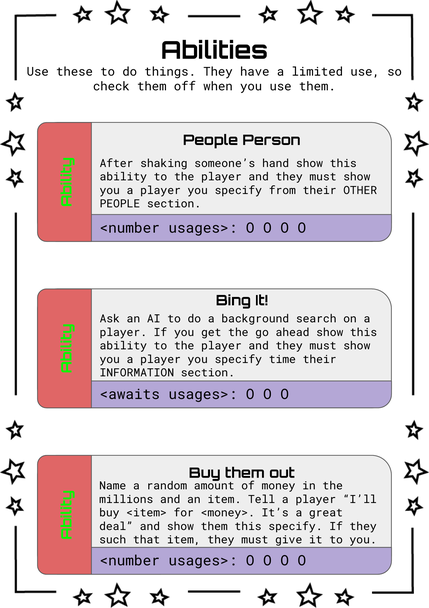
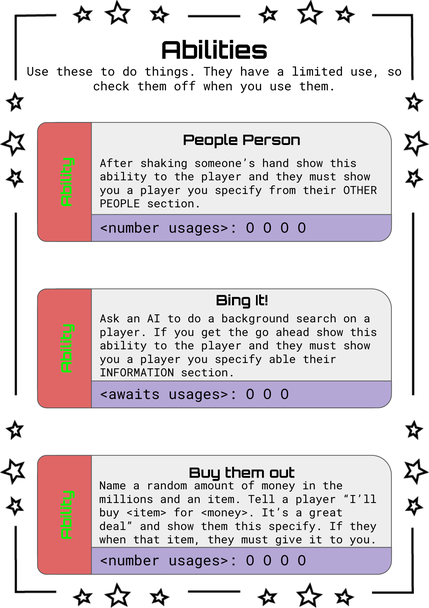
time: time -> able (282, 360)
such: such -> when (113, 540)
